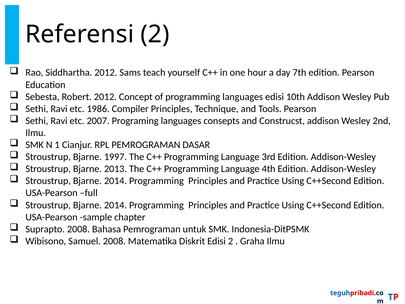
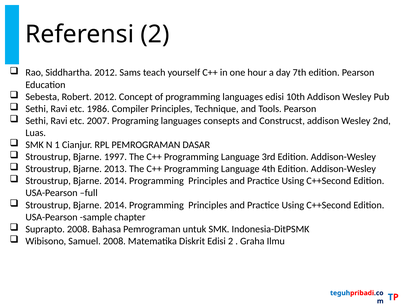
Ilmu: Ilmu -> Luas (36, 133)
